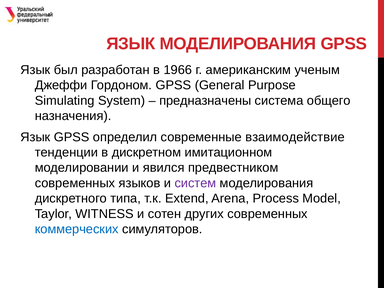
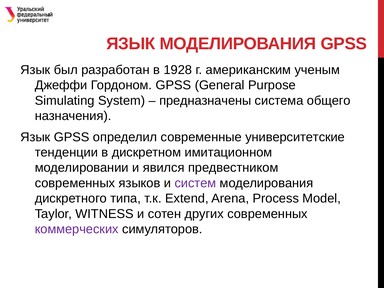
1966: 1966 -> 1928 (178, 70)
взаимодействие: взаимодействие -> университетские (295, 137)
коммерческих colour: blue -> purple (77, 229)
